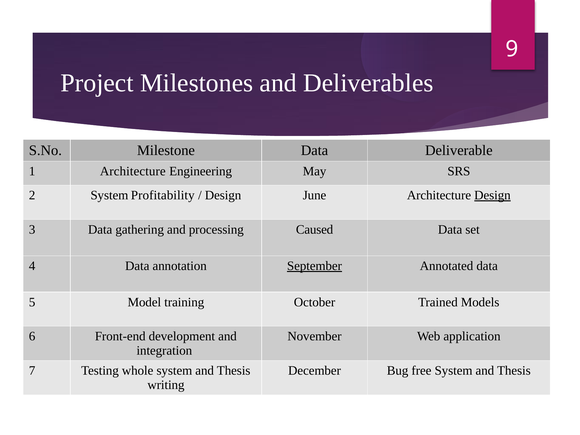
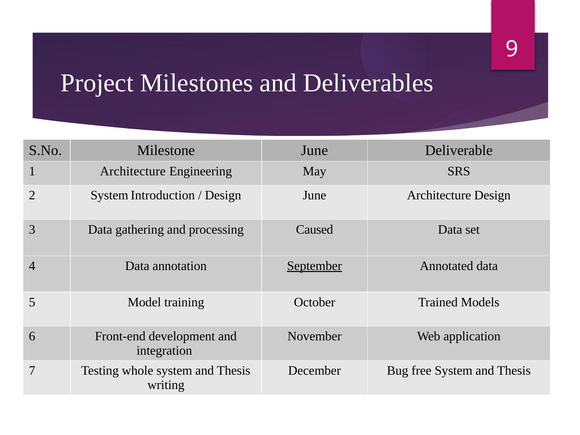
Milestone Data: Data -> June (314, 150)
Profitability: Profitability -> Introduction (163, 195)
Design underline: present -> none (492, 195)
